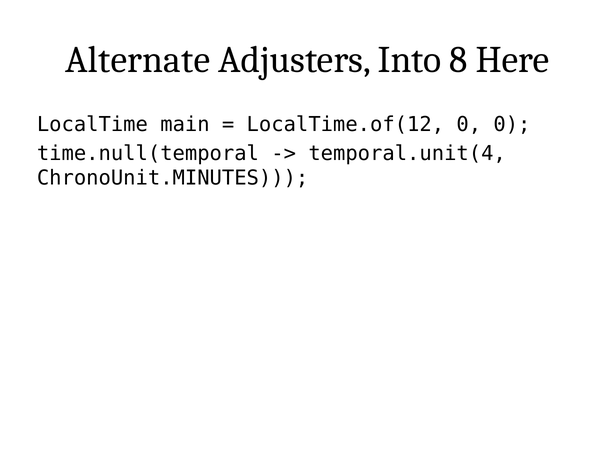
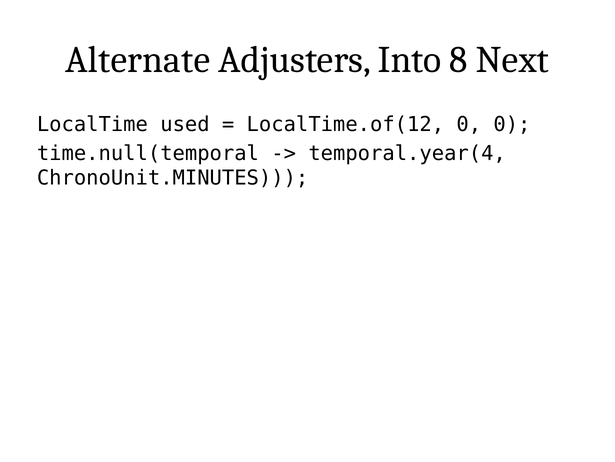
Here: Here -> Next (512, 60)
main: main -> used (185, 124)
temporal.unit(4: temporal.unit(4 -> temporal.year(4 (407, 153)
